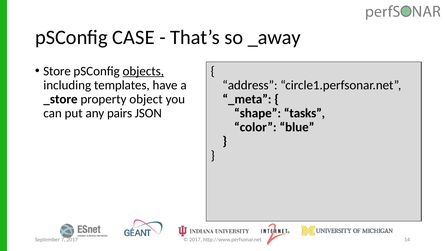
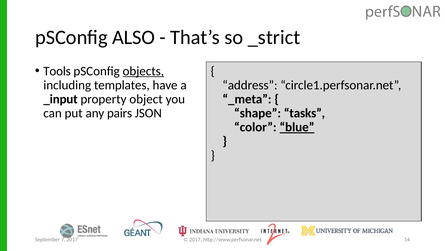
CASE: CASE -> ALSO (134, 37)
_away: _away -> _strict (274, 37)
Store: Store -> Tools (57, 71)
_store: _store -> _input (61, 99)
blue underline: none -> present (297, 127)
